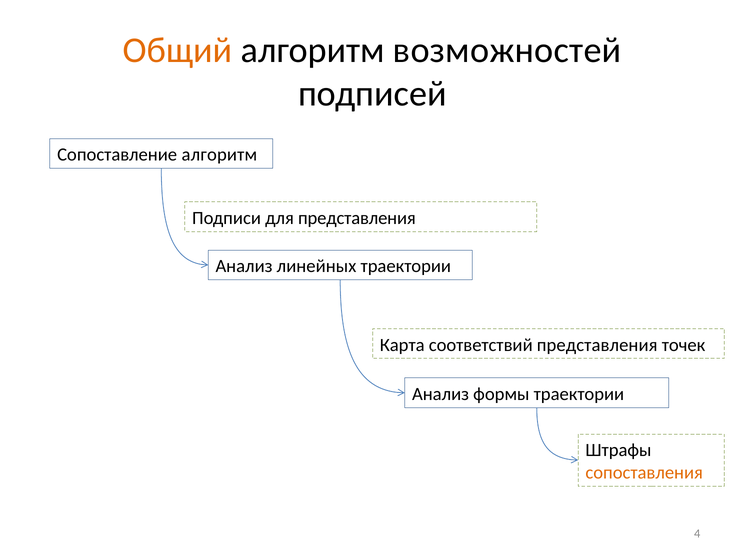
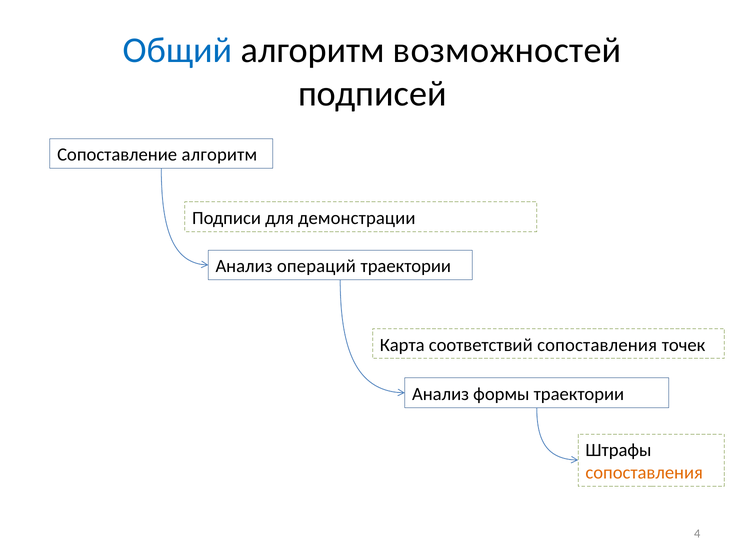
Общий colour: orange -> blue (178, 50)
для представления: представления -> демонстрации (357, 218)
линейных: линейных -> операций (316, 266)
соответствий представления: представления -> сопоставления (597, 345)
